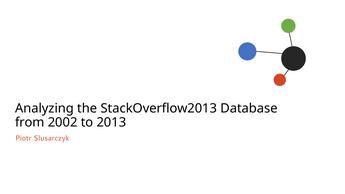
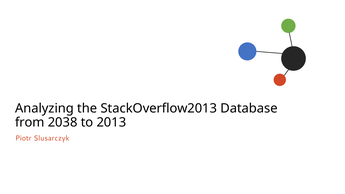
2002: 2002 -> 2038 (63, 122)
